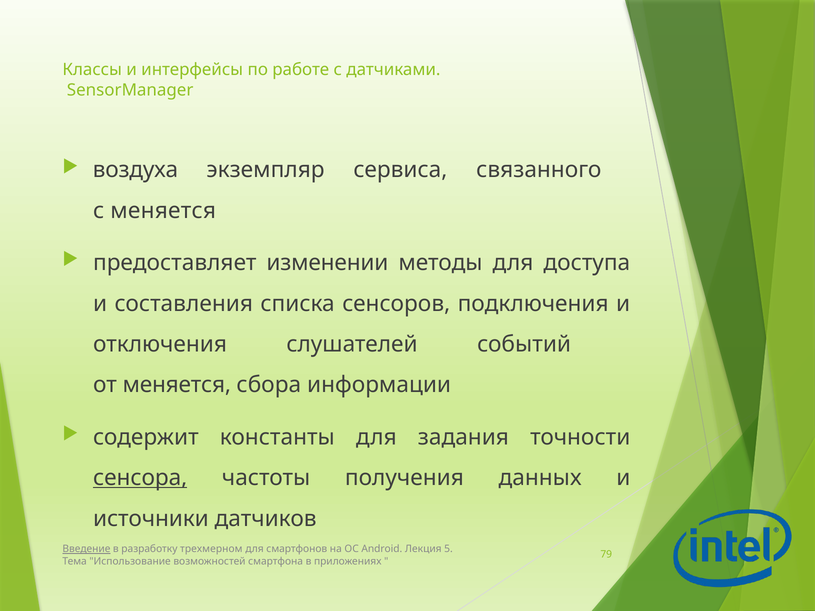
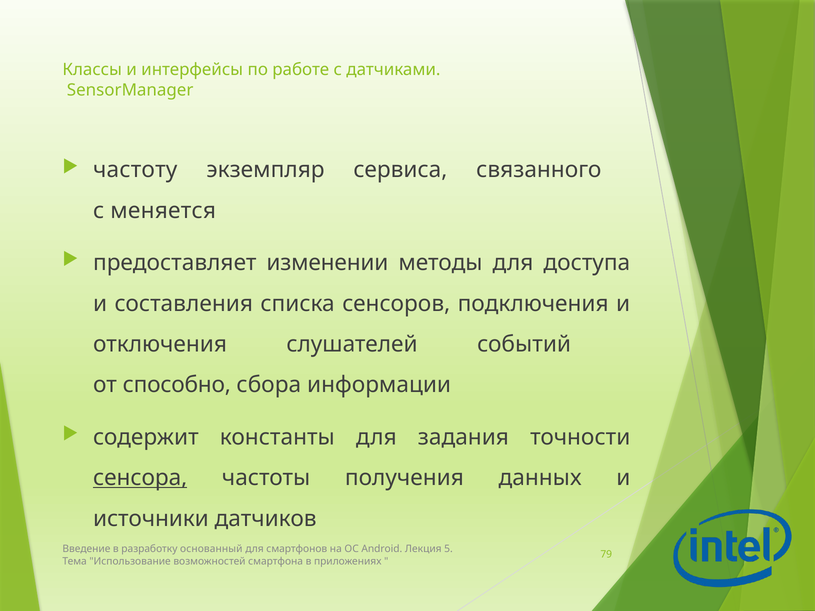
воздуха: воздуха -> частоту (135, 170)
от меняется: меняется -> способно (177, 385)
Введение underline: present -> none (86, 549)
трехмерном: трехмерном -> основанный (211, 549)
